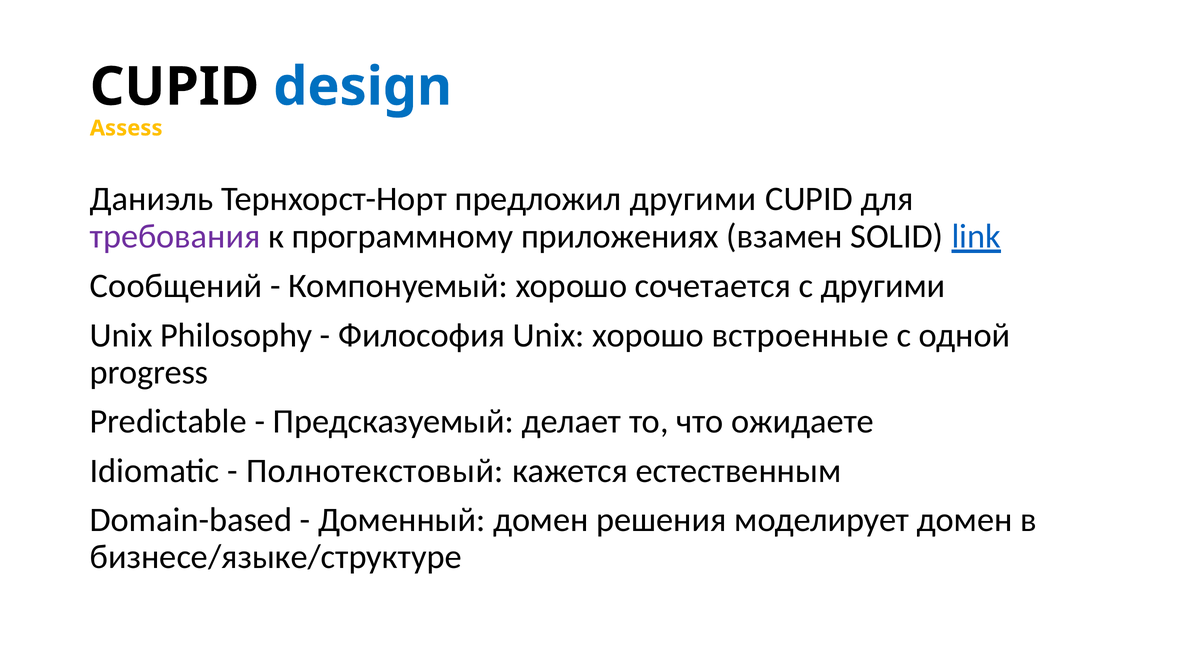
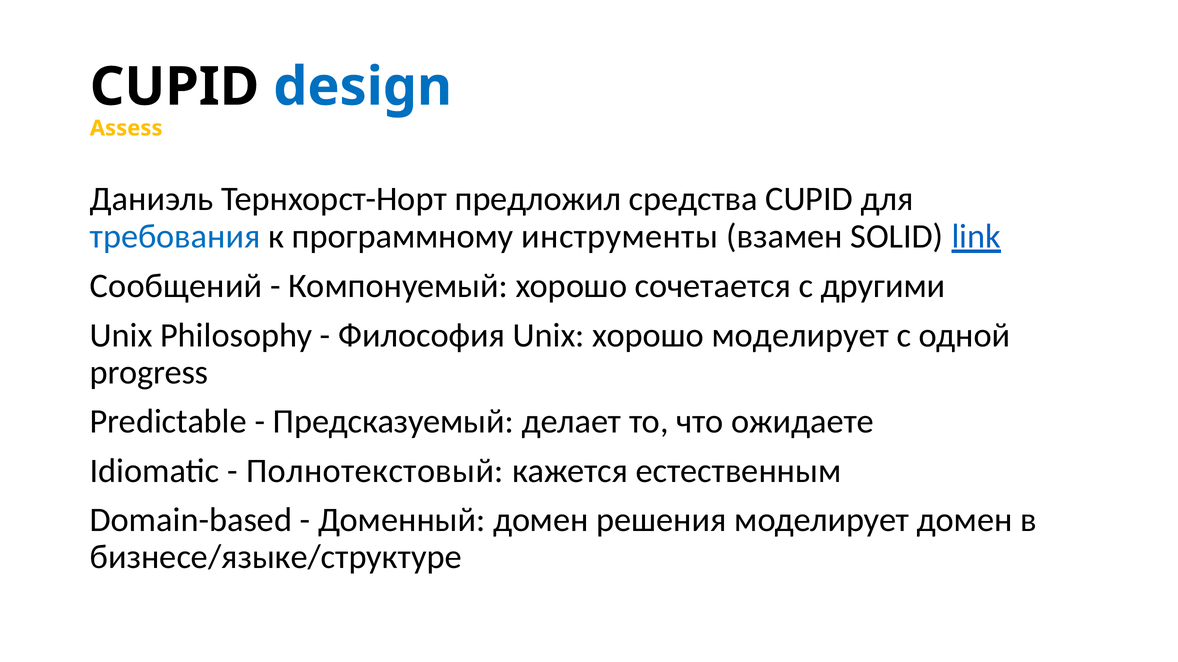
предложил другими: другими -> средства (693, 199)
требования colour: purple -> blue (175, 237)
приложениях: приложениях -> инструменты (620, 237)
хорошо встроенные: встроенные -> моделирует (800, 336)
